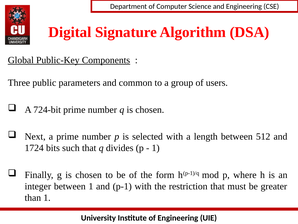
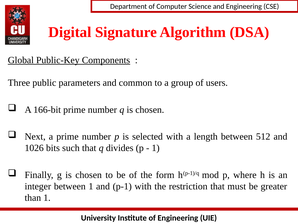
724-bit: 724-bit -> 166-bit (47, 109)
1724: 1724 -> 1026 (34, 148)
